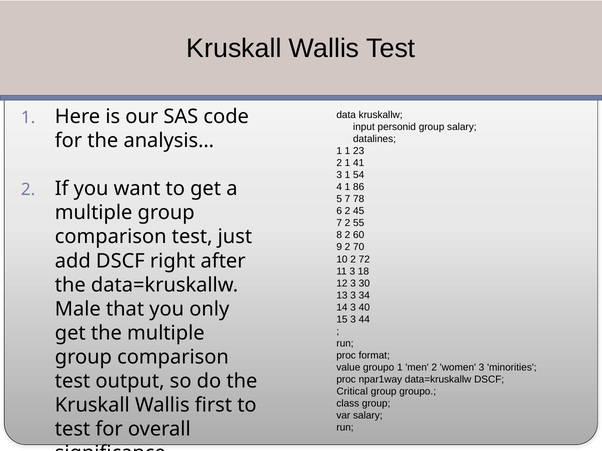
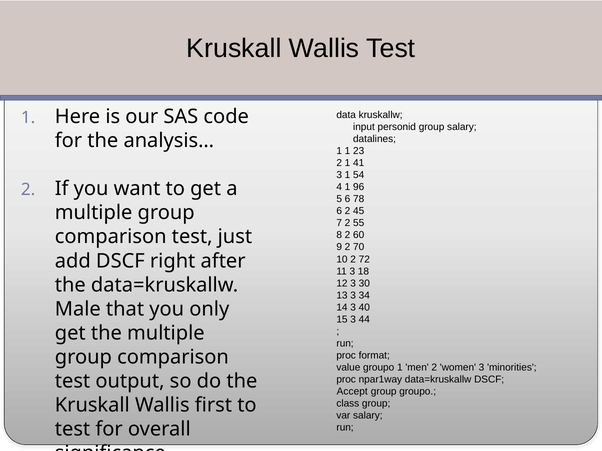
86: 86 -> 96 (359, 187)
5 7: 7 -> 6 (348, 199)
Critical: Critical -> Accept (352, 392)
